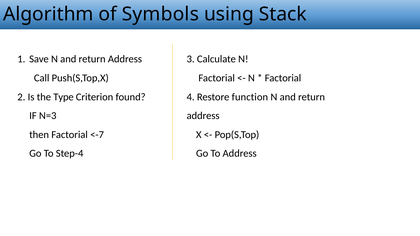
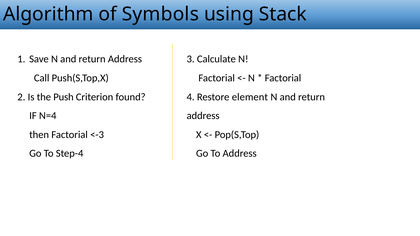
Type: Type -> Push (64, 97)
function: function -> element (250, 97)
N=3: N=3 -> N=4 (48, 116)
<-7: <-7 -> <-3 (97, 135)
